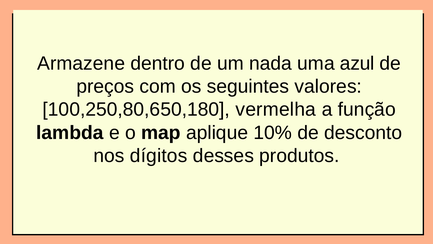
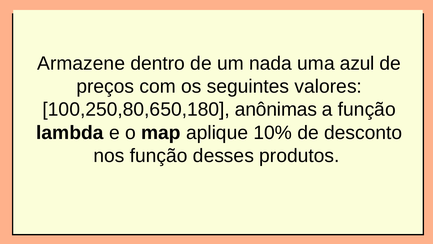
vermelha: vermelha -> anônimas (276, 109)
nos dígitos: dígitos -> função (159, 156)
